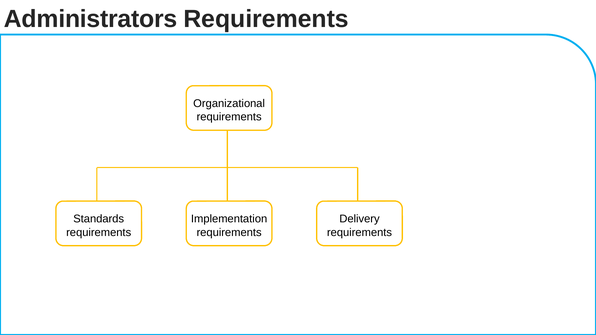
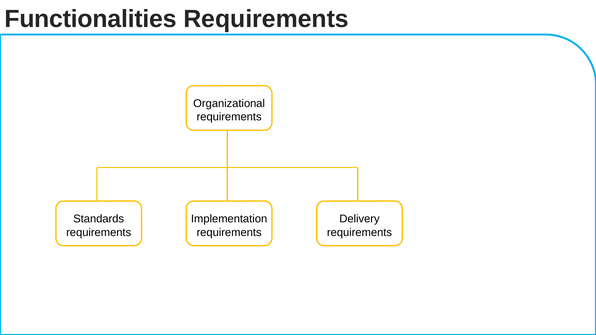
Administrators: Administrators -> Functionalities (91, 19)
